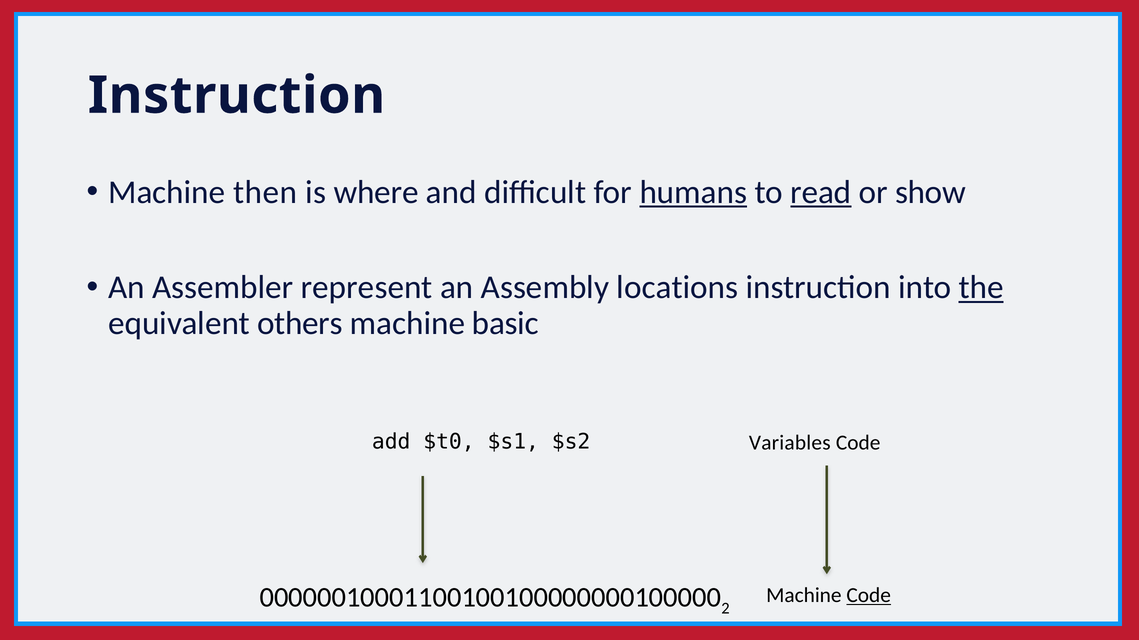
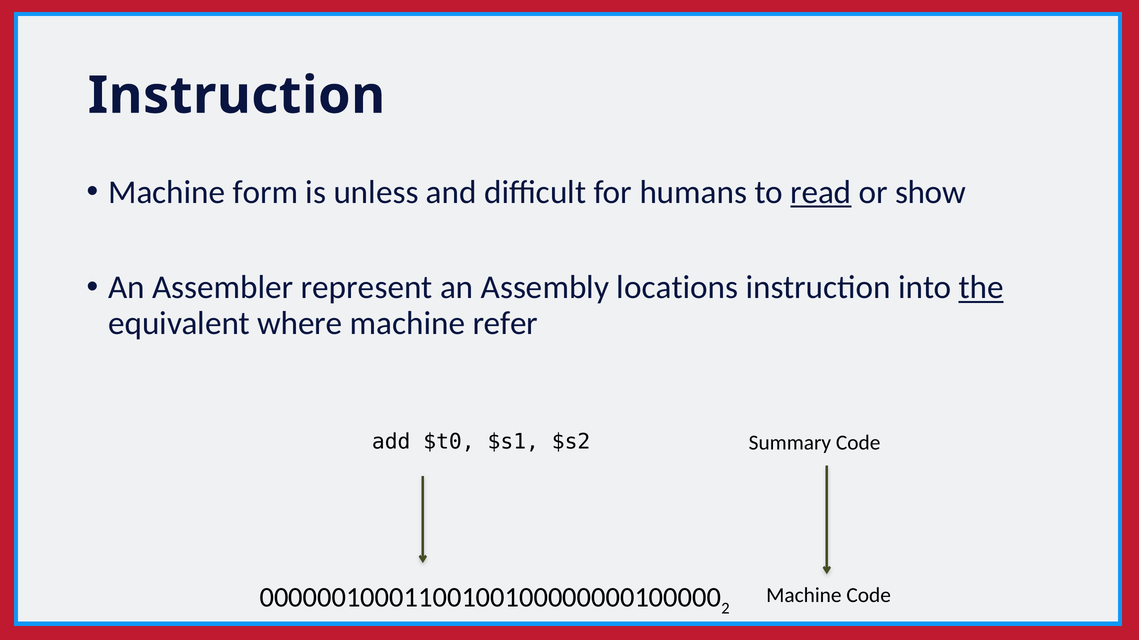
then: then -> form (265, 193)
where: where -> unless (376, 193)
humans underline: present -> none (693, 193)
others: others -> where (300, 324)
basic: basic -> refer (505, 324)
Variables: Variables -> Summary (790, 443)
Code underline: present -> none (869, 596)
